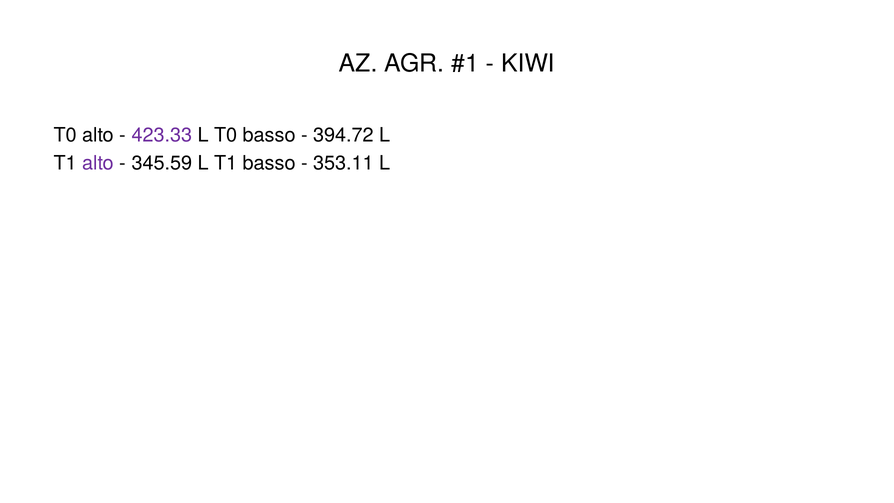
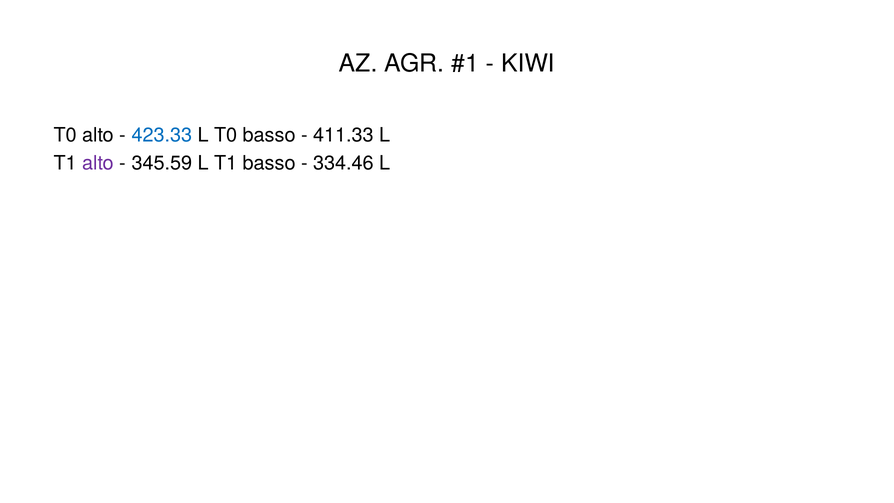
423.33 colour: purple -> blue (162, 135)
394.72: 394.72 -> 411.33 (343, 135)
353.11: 353.11 -> 334.46 (343, 163)
